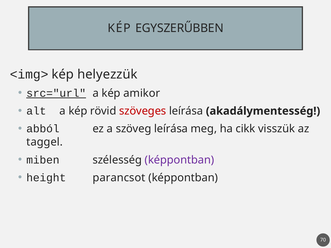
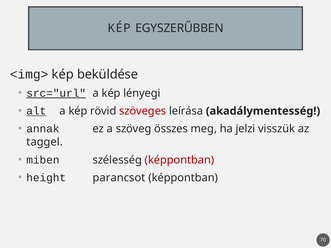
helyezzük: helyezzük -> beküldése (108, 74)
amikor: amikor -> lényegi (142, 93)
alt underline: none -> present (36, 111)
abból: abból -> annak (43, 129)
szöveg leírása: leírása -> összes (171, 129)
cikk: cikk -> jelzi (246, 129)
képpontban colour: purple -> red (180, 160)
